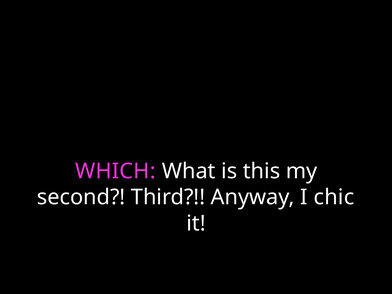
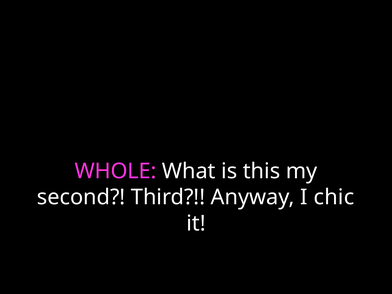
WHICH: WHICH -> WHOLE (116, 171)
